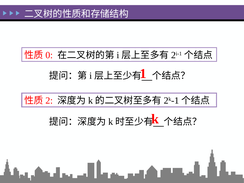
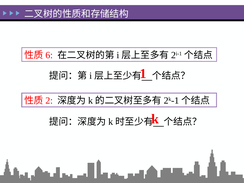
0: 0 -> 6 (49, 55)
